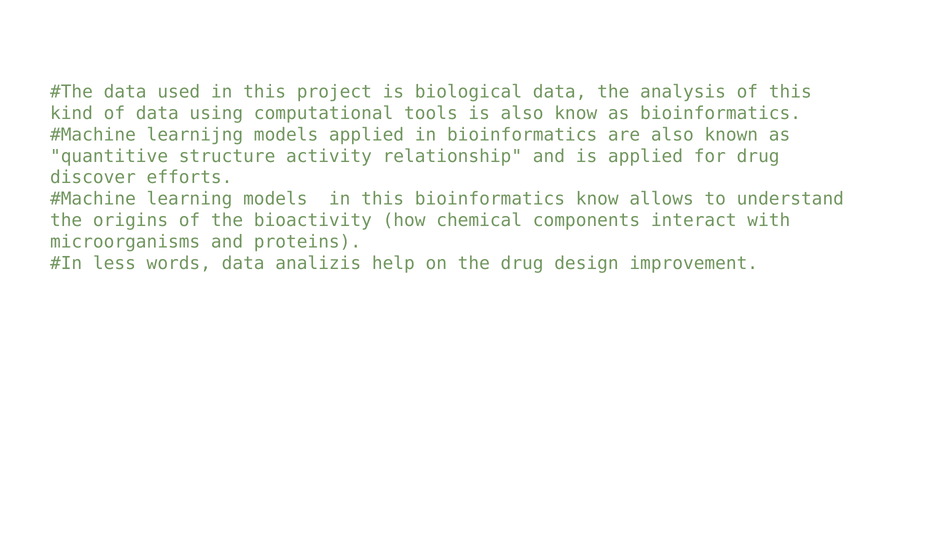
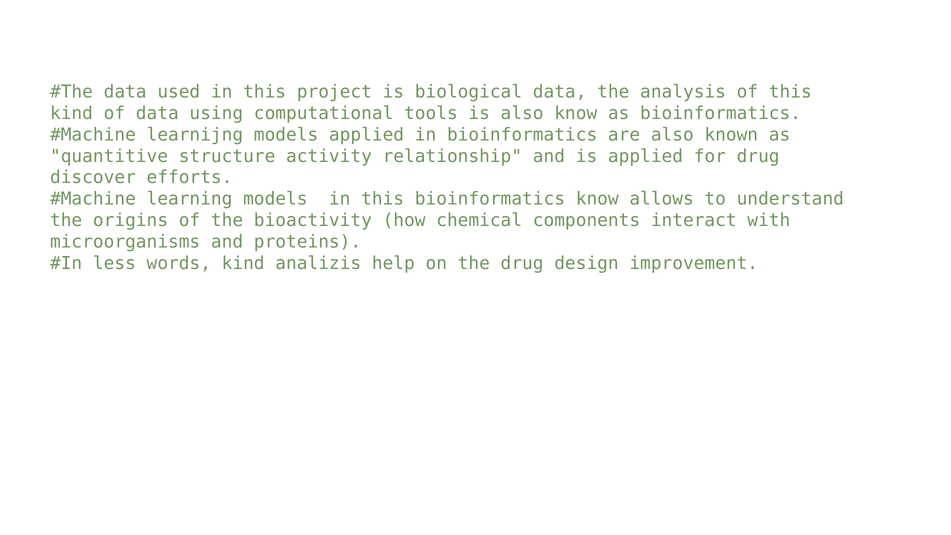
words data: data -> kind (243, 263)
